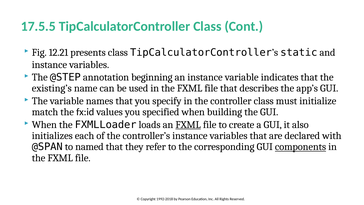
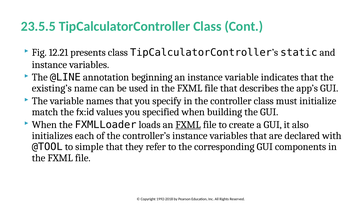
17.5.5: 17.5.5 -> 23.5.5 (38, 26)
@STEP: @STEP -> @LINE (65, 77)
@SPAN: @SPAN -> @TOOL (47, 147)
named: named -> simple (89, 147)
components underline: present -> none (300, 147)
